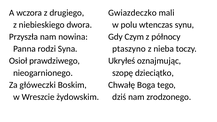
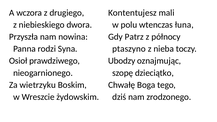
Gwiazdeczko: Gwiazdeczko -> Kontentujesz (132, 13)
synu: synu -> łuna (184, 25)
Czym: Czym -> Patrz (134, 37)
Ukryłeś: Ukryłeś -> Ubodzy (122, 61)
główeczki: główeczki -> wietrzyku (38, 85)
